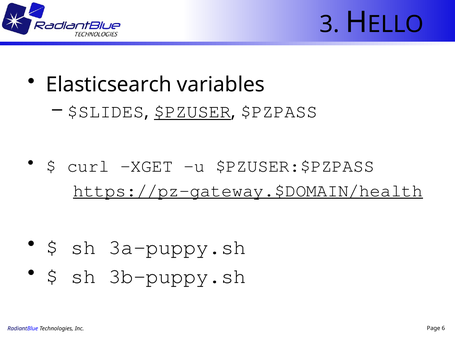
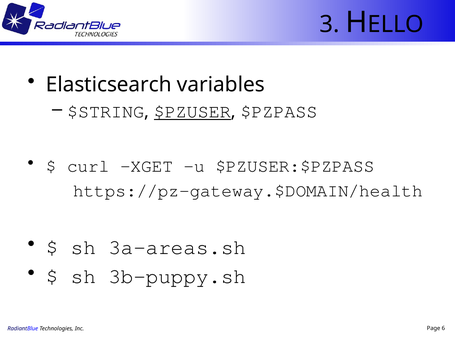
$SLIDES: $SLIDES -> $STRING (106, 112)
https://pz-gateway.$DOMAIN/health underline: present -> none (248, 191)
3a-puppy.sh: 3a-puppy.sh -> 3a-areas.sh (177, 247)
